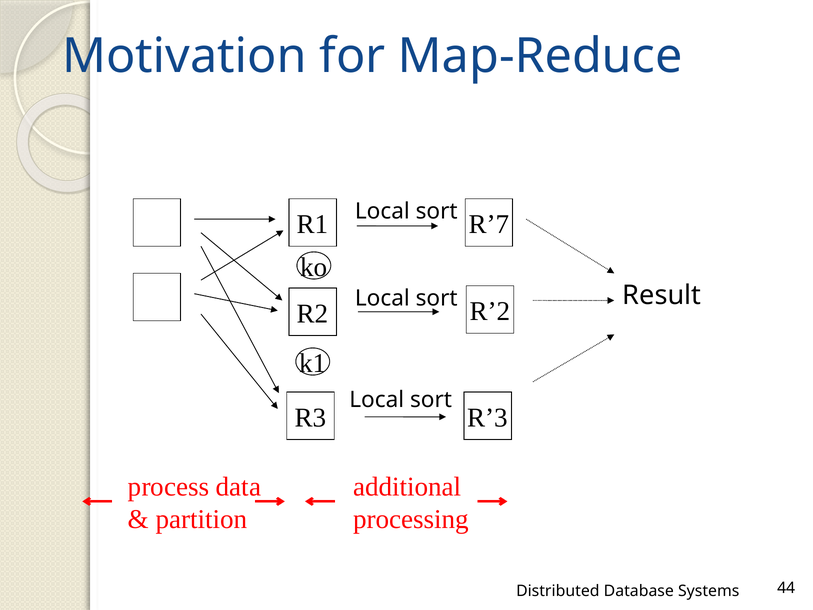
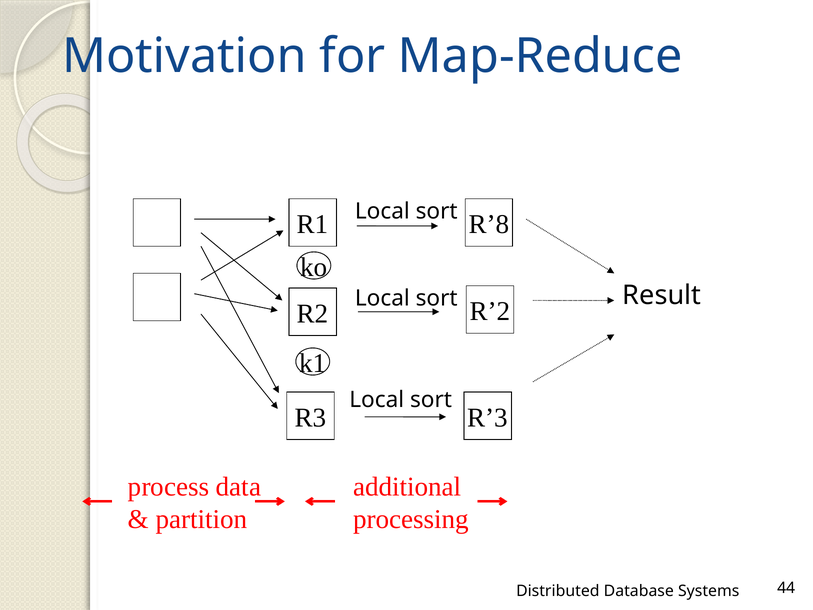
R’7: R’7 -> R’8 (489, 224)
